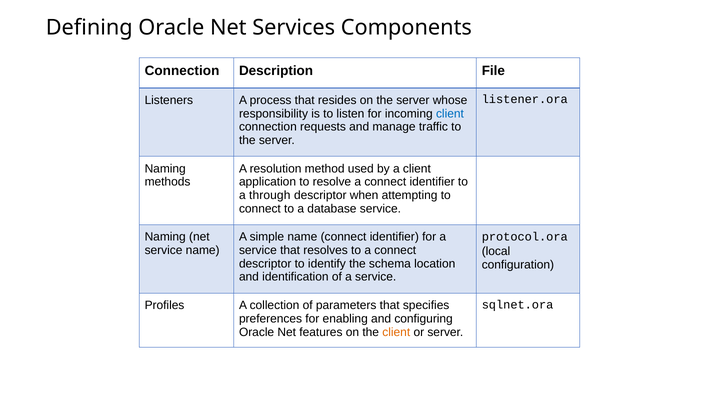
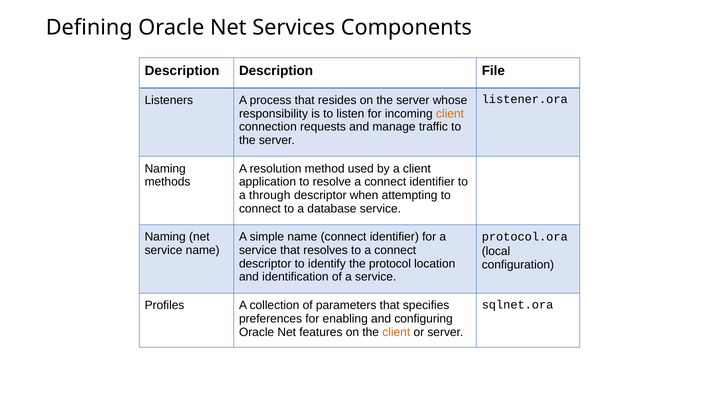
Connection: Connection -> Description (182, 71)
client colour: blue -> orange (450, 113)
schema: schema -> protocol (390, 263)
